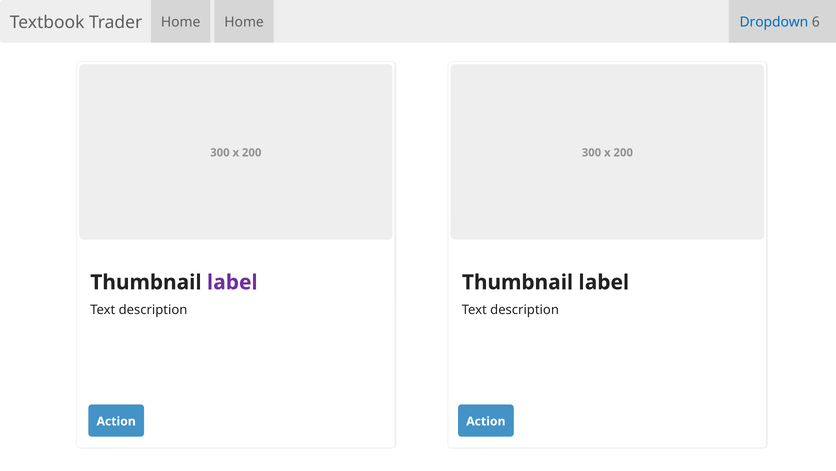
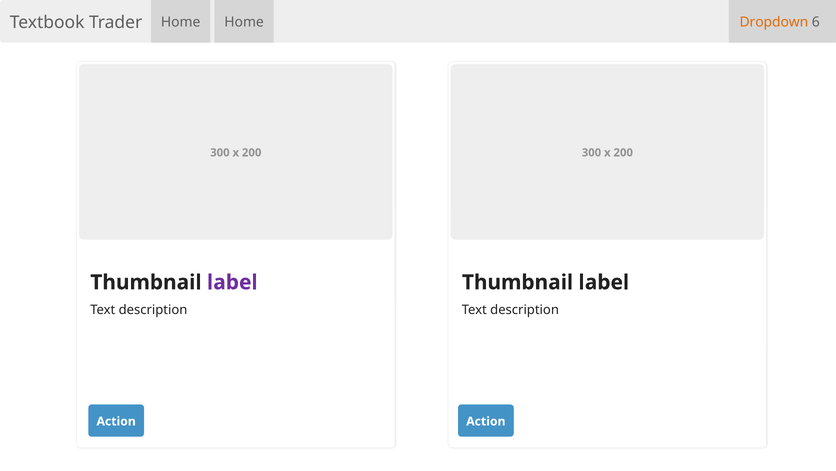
Dropdown colour: blue -> orange (774, 22)
